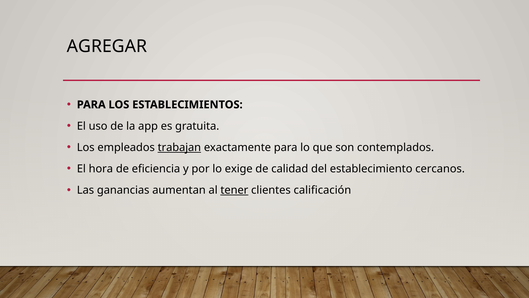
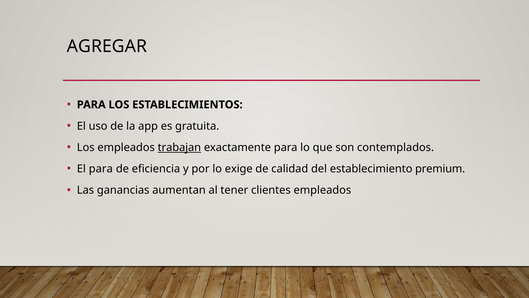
El hora: hora -> para (101, 169)
cercanos: cercanos -> premium (440, 169)
tener underline: present -> none (234, 190)
clientes calificación: calificación -> empleados (322, 190)
